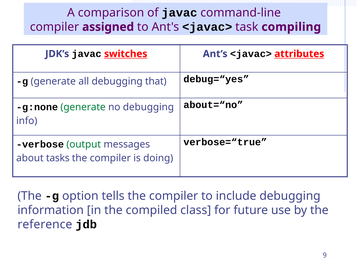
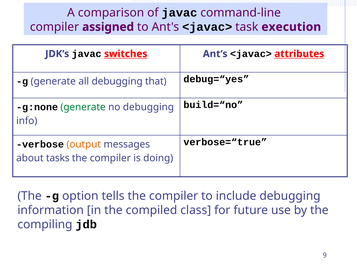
compiling: compiling -> execution (291, 27)
about=“no: about=“no -> build=“no (213, 105)
output colour: green -> orange (84, 144)
reference: reference -> compiling (45, 224)
